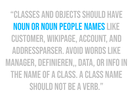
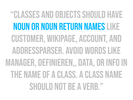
people: people -> return (71, 27)
